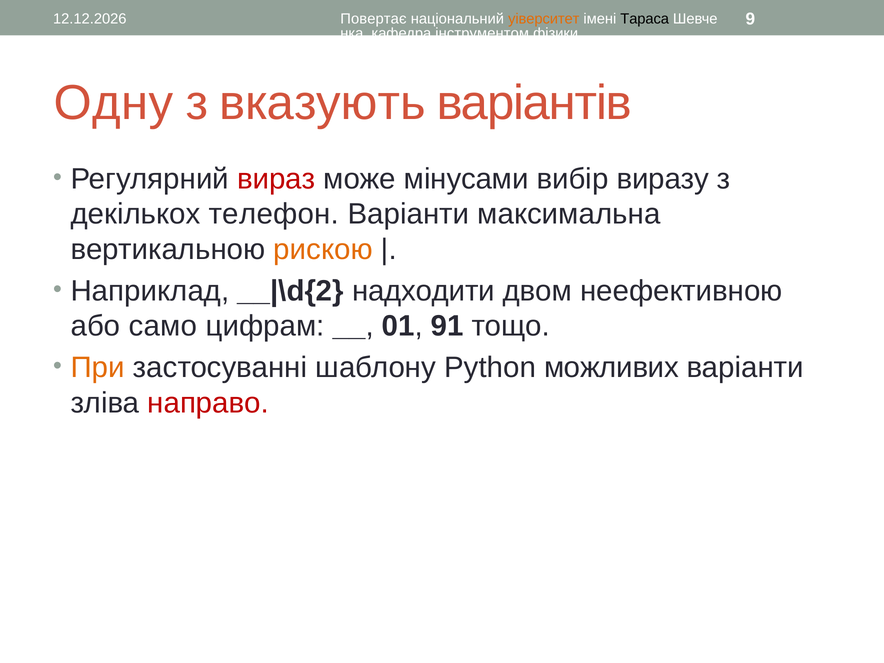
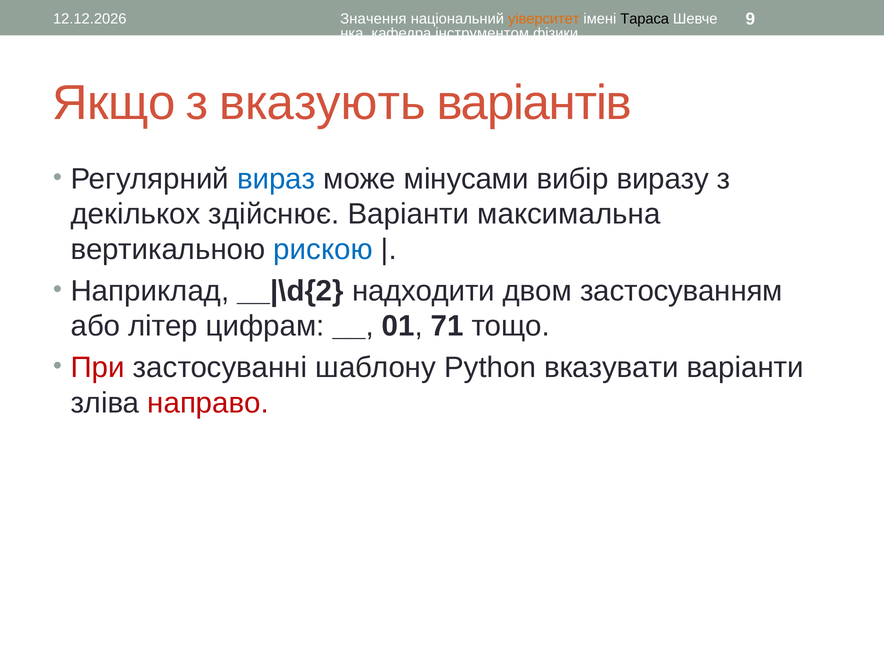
Повертає: Повертає -> Значення (373, 19)
Одну: Одну -> Якщо (114, 103)
вираз colour: red -> blue (276, 179)
телефон: телефон -> здійснює (274, 214)
рискою colour: orange -> blue (323, 250)
неефективною: неефективною -> застосуванням (681, 291)
само: само -> літер (163, 326)
91: 91 -> 71 (447, 326)
При colour: orange -> red (98, 367)
можливих: можливих -> вказувати (611, 367)
